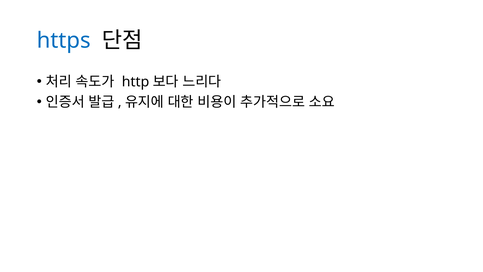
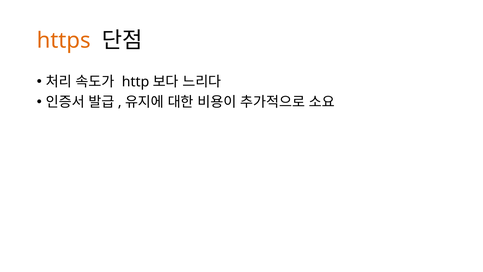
https colour: blue -> orange (64, 41)
